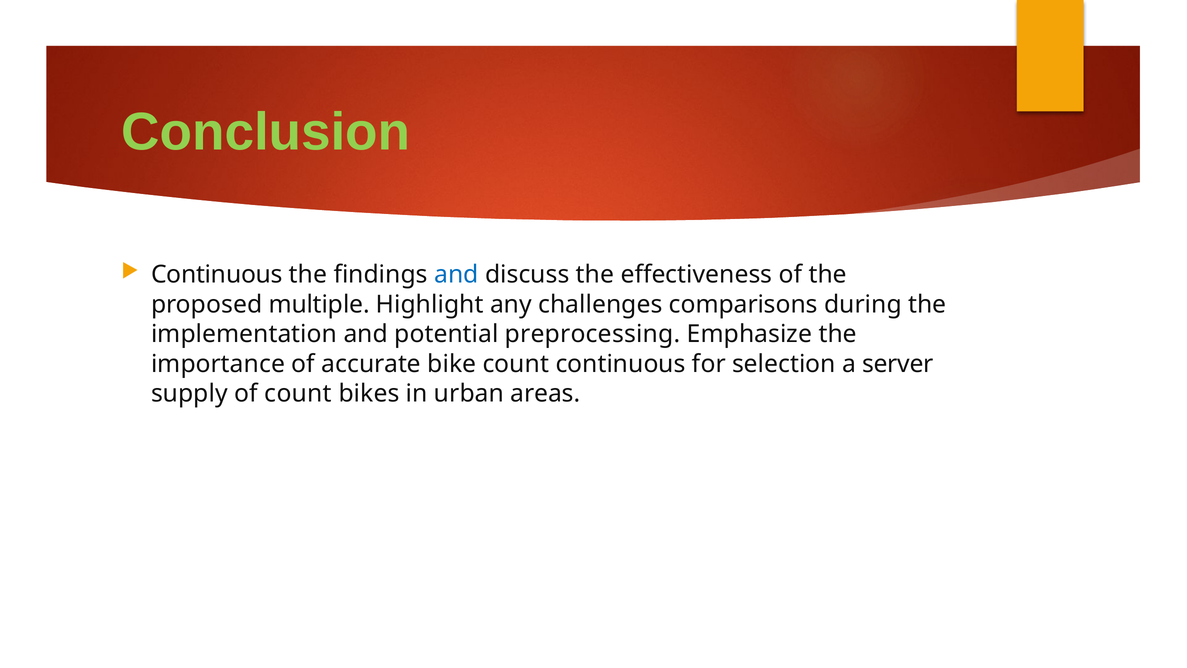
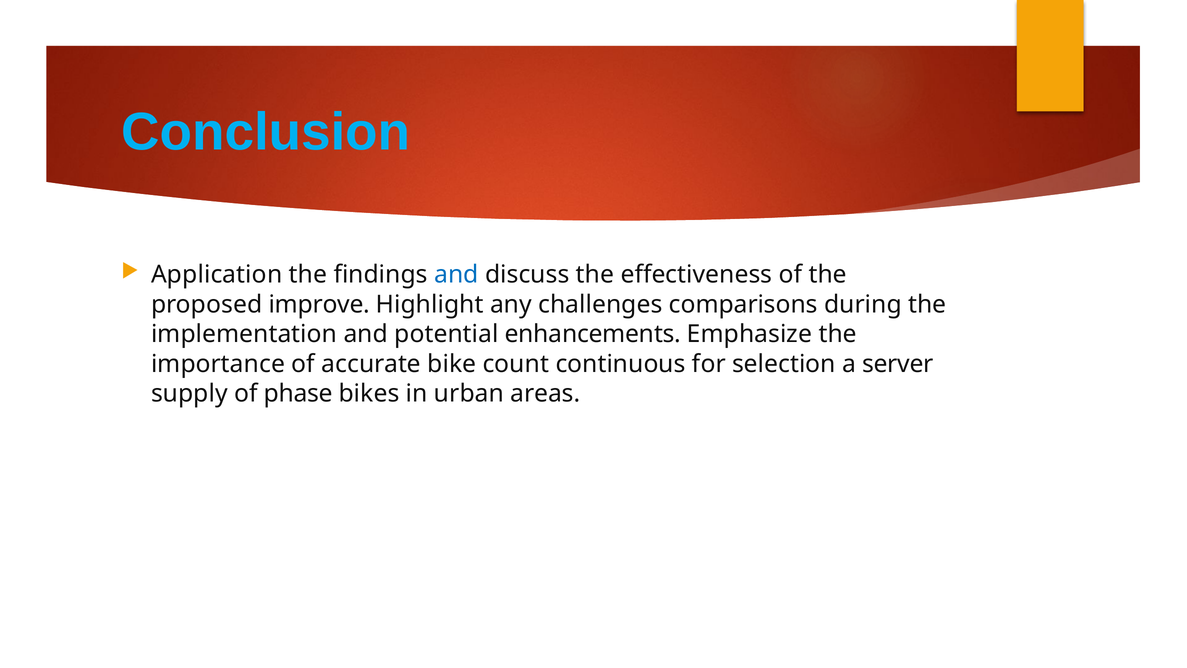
Conclusion colour: light green -> light blue (266, 132)
Continuous: Continuous -> Application (217, 275)
multiple: multiple -> improve (319, 304)
preprocessing: preprocessing -> enhancements (593, 334)
of count: count -> phase (298, 393)
